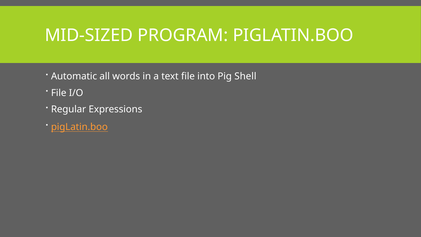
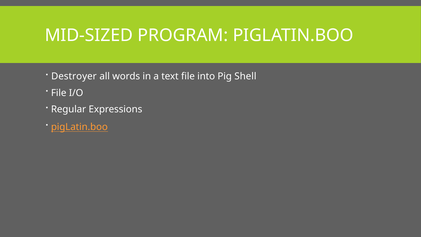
Automatic: Automatic -> Destroyer (74, 76)
